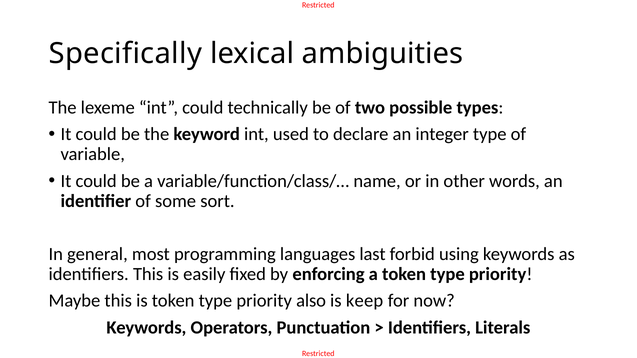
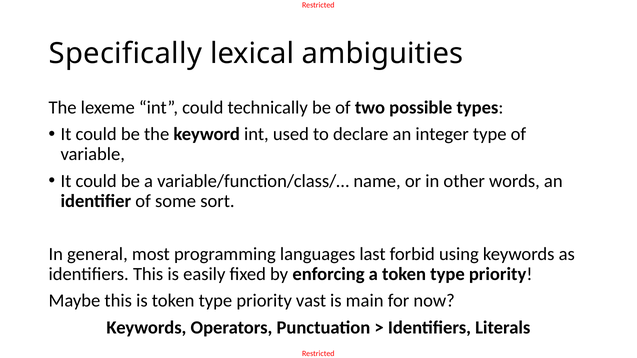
also: also -> vast (311, 301)
keep: keep -> main (365, 301)
